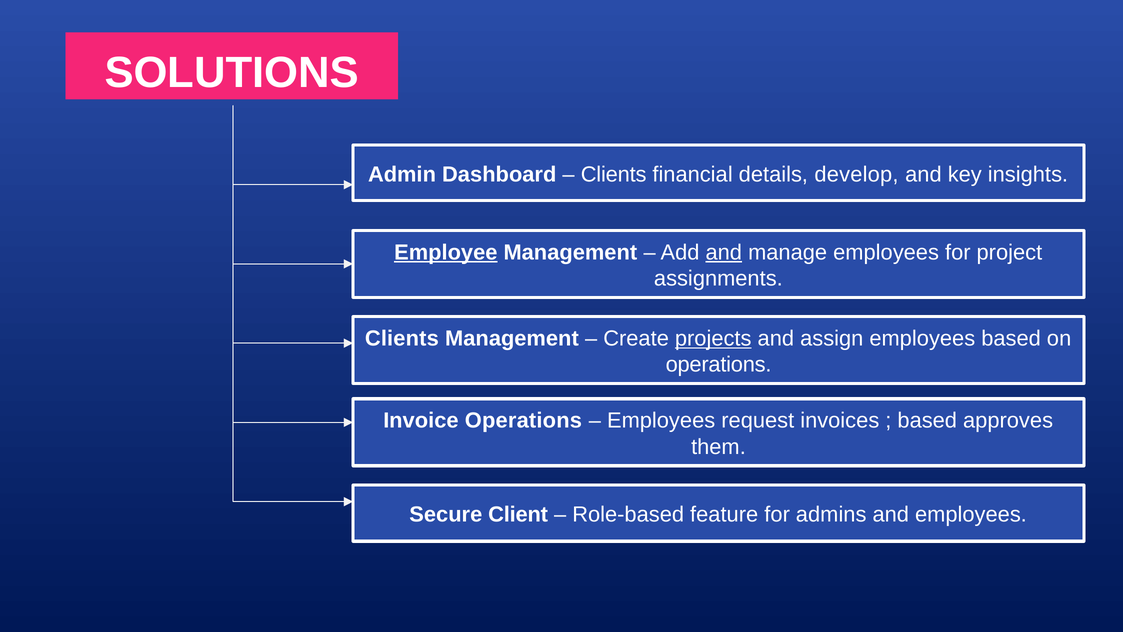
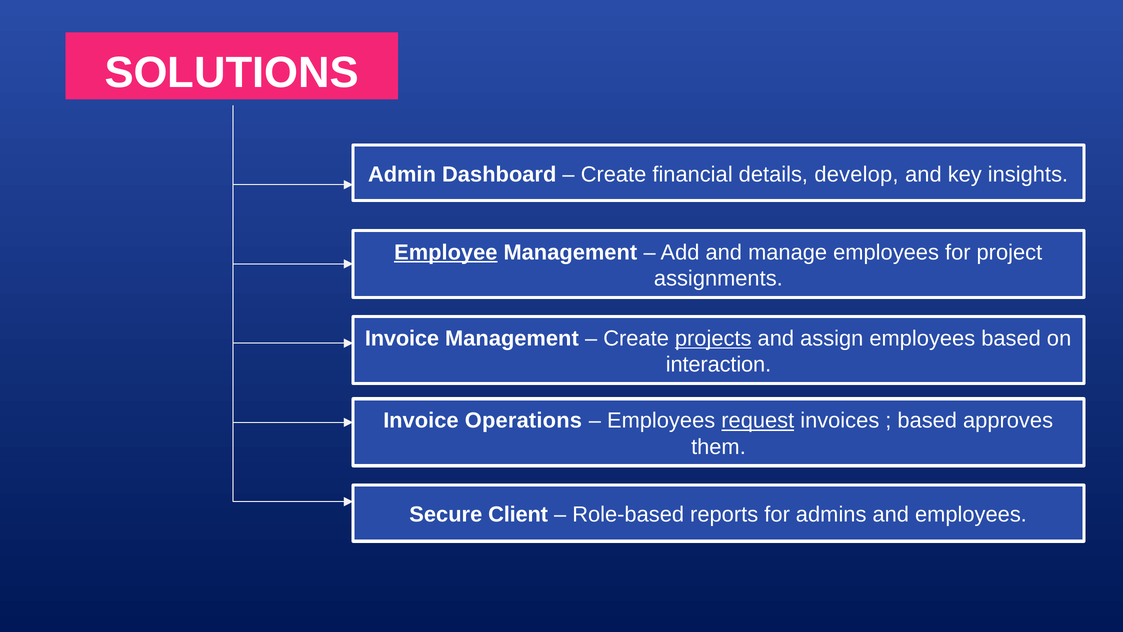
Clients: Clients -> Create (614, 174)
and underline: present -> none (724, 252)
Clients: Clients -> Invoice (402, 338)
operations: operations -> interaction (718, 365)
request underline: none -> present (758, 421)
feature: feature -> reports (724, 514)
